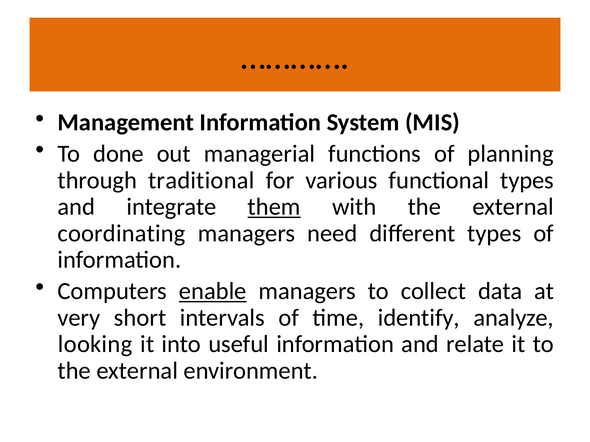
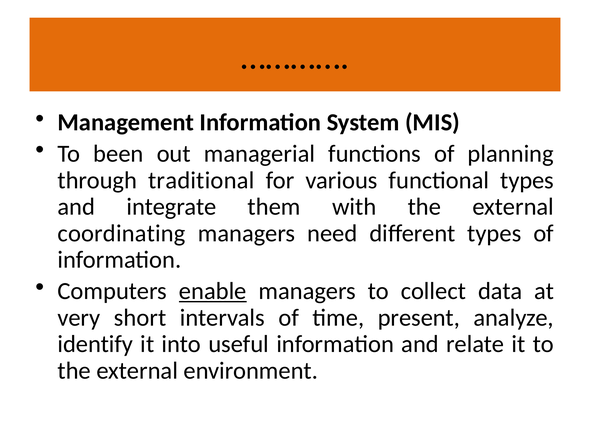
done: done -> been (118, 154)
them underline: present -> none (274, 207)
identify: identify -> present (419, 318)
looking: looking -> identify (95, 344)
